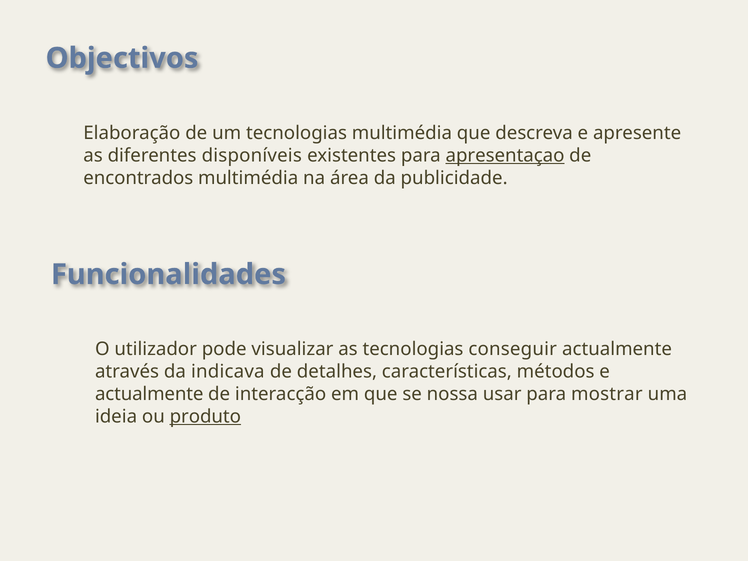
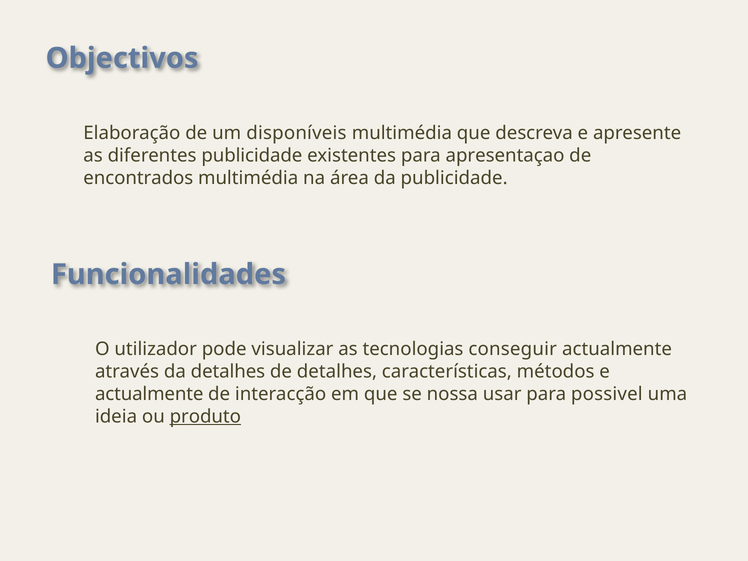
um tecnologias: tecnologias -> disponíveis (296, 133)
diferentes disponíveis: disponíveis -> publicidade (252, 156)
apresentaçao underline: present -> none (505, 156)
da indicava: indicava -> detalhes (228, 372)
mostrar: mostrar -> possivel (607, 394)
